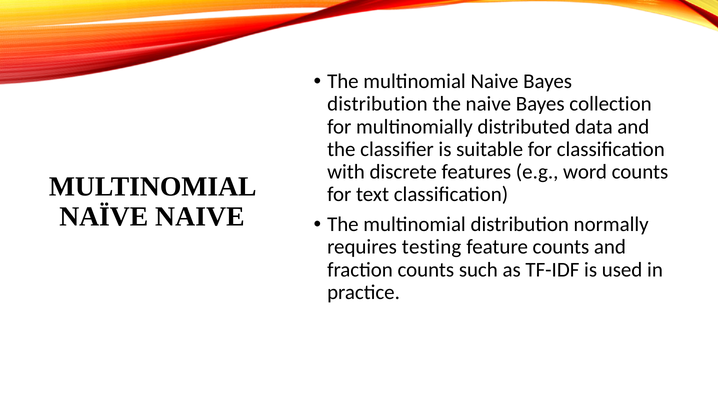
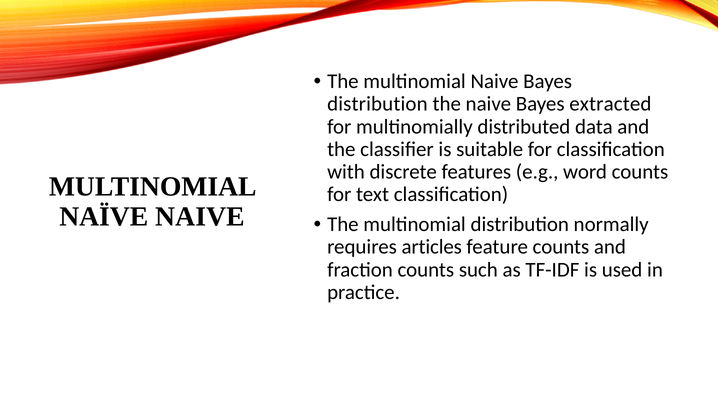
collection: collection -> extracted (610, 104)
testing: testing -> articles (432, 247)
